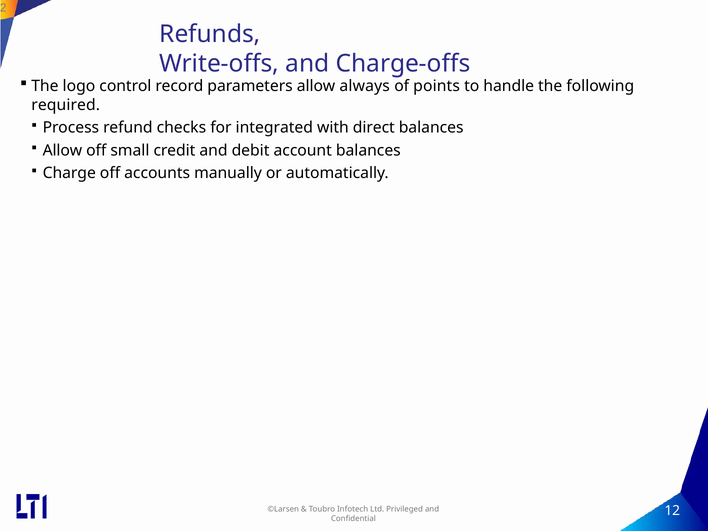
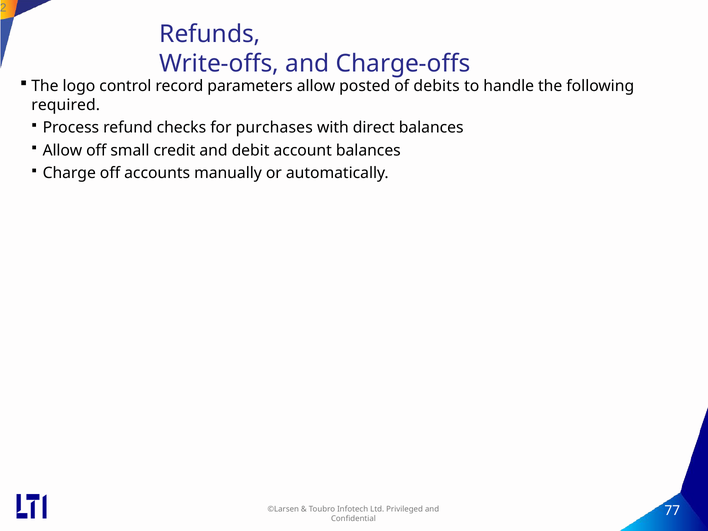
always: always -> posted (365, 86)
points: points -> debits (437, 86)
integrated: integrated -> purchases (274, 128)
12: 12 -> 77 (672, 511)
